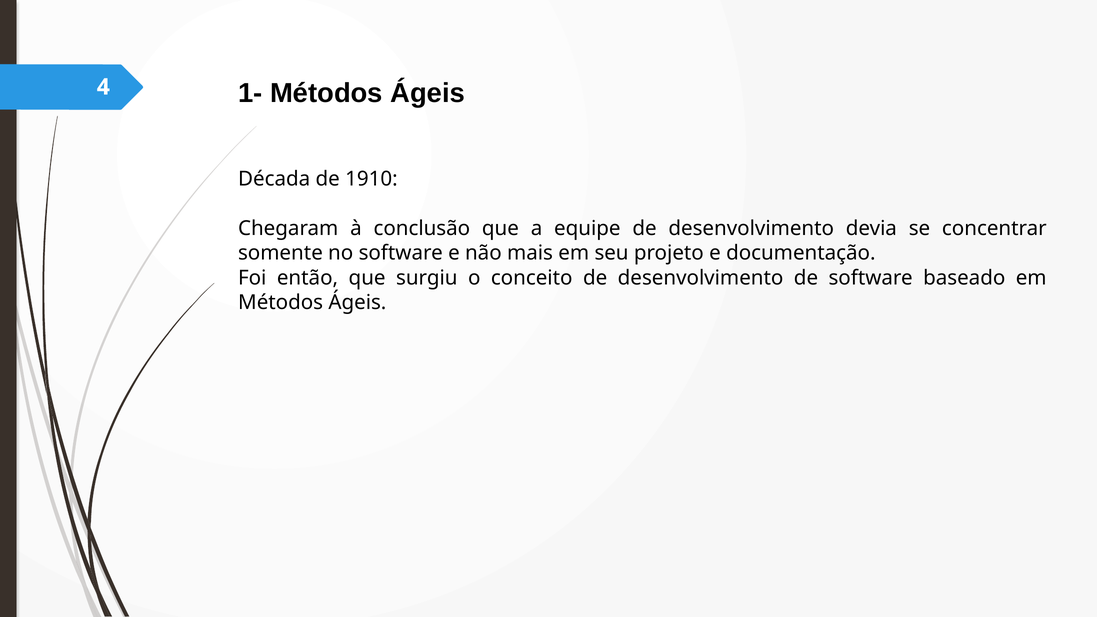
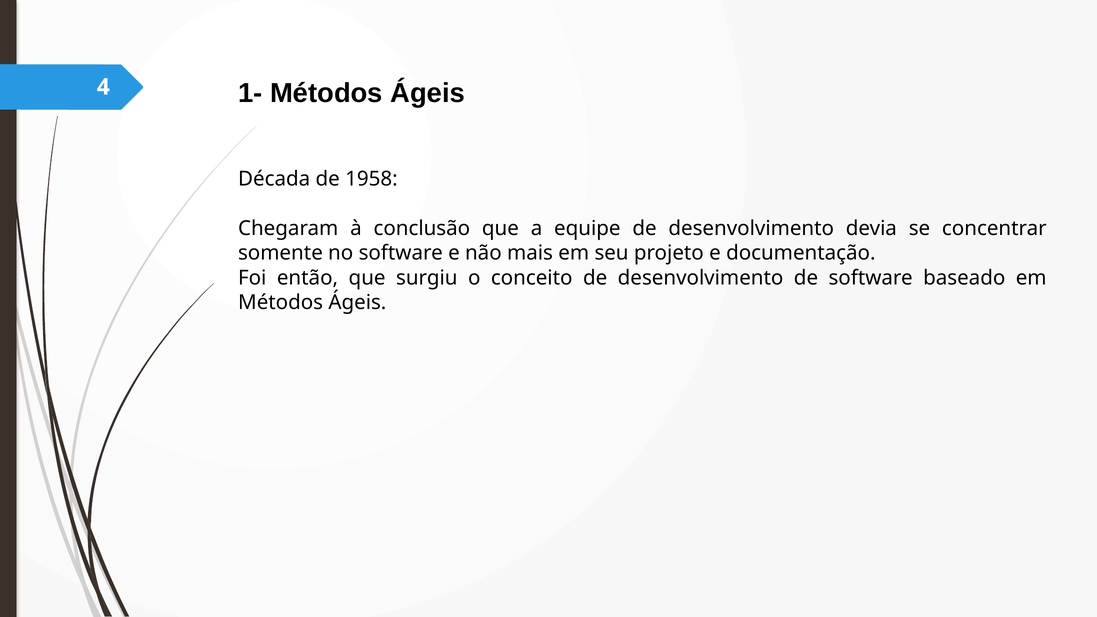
1910: 1910 -> 1958 (371, 179)
